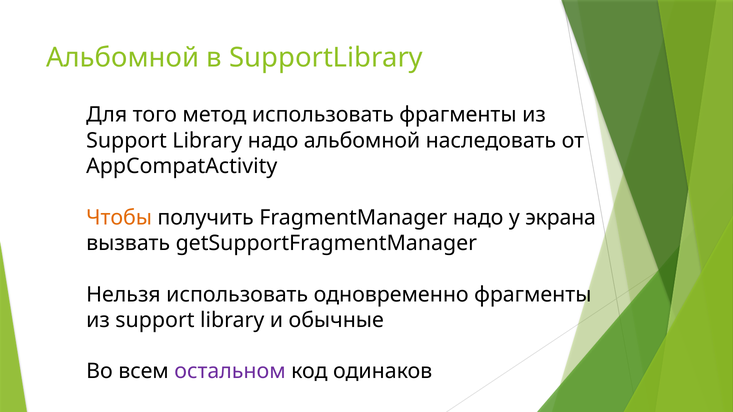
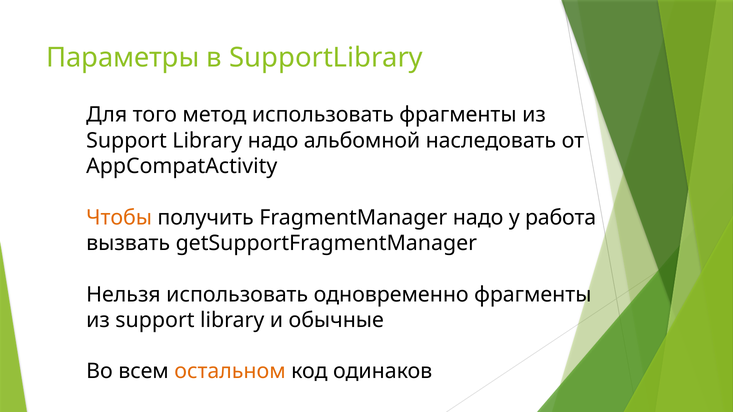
Альбомной: Альбомной -> Параметры (123, 58)
экрана: экрана -> работа (561, 218)
остальном colour: purple -> orange (230, 372)
